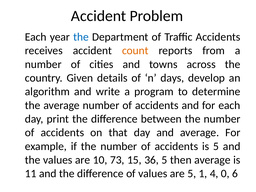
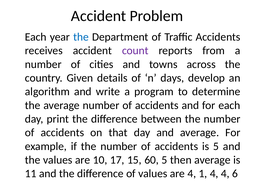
count colour: orange -> purple (135, 51)
73: 73 -> 17 (117, 160)
36: 36 -> 60 (152, 160)
are 5: 5 -> 4 (192, 174)
4 0: 0 -> 4 (225, 174)
